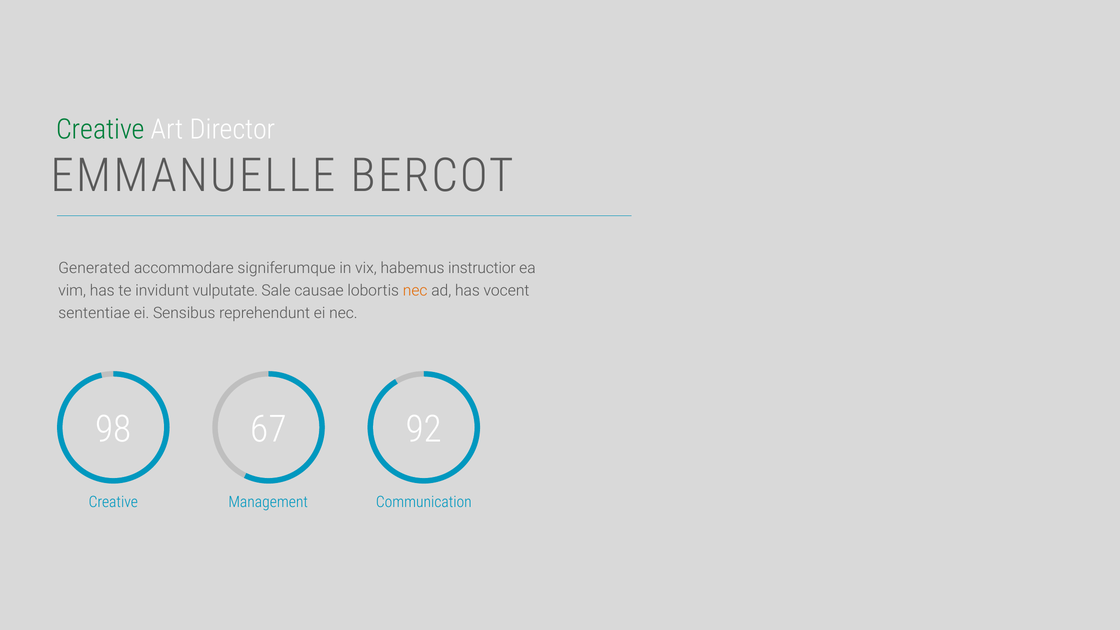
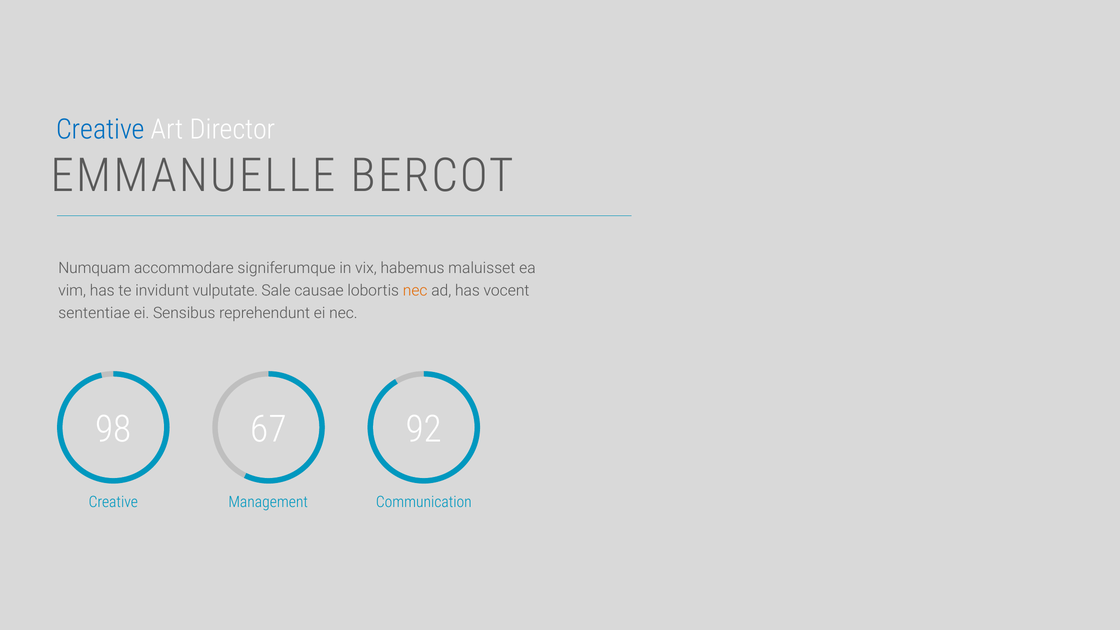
Creative colour: green -> blue (100, 130)
Generated: Generated -> Numquam (94, 268)
instructior: instructior -> maluisset (482, 268)
